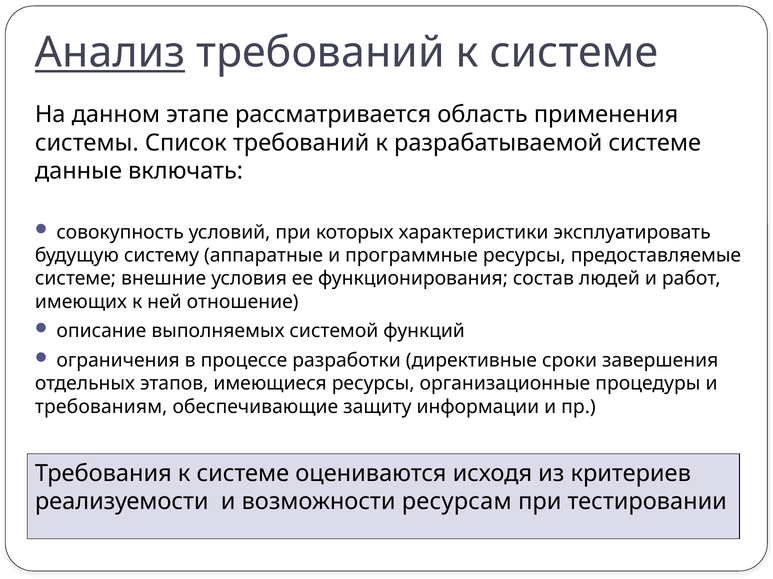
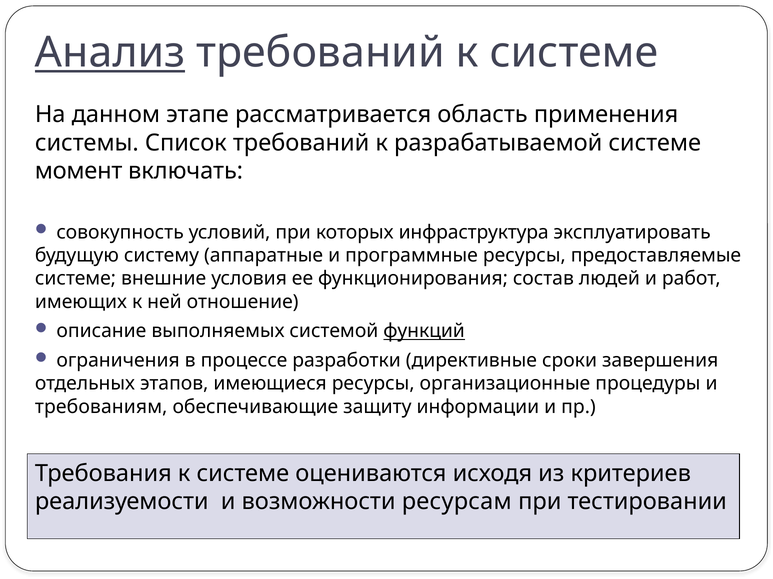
данные: данные -> момент (79, 171)
характеристики: характеристики -> инфраструктура (474, 232)
функций underline: none -> present (424, 331)
